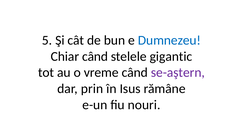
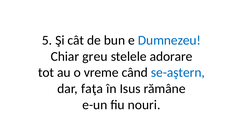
Chiar când: când -> greu (95, 57)
gigantic: gigantic -> adorare (171, 57)
se-aştern colour: purple -> blue (178, 73)
prin: prin -> faţa (92, 89)
